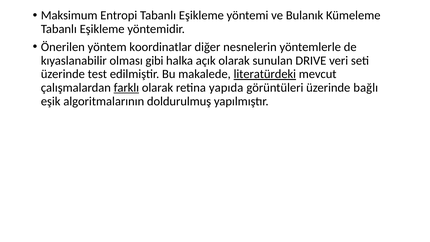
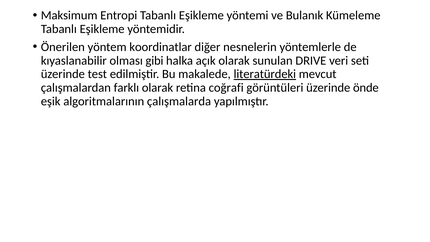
farklı underline: present -> none (126, 88)
yapıda: yapıda -> coğrafi (226, 88)
bağlı: bağlı -> önde (366, 88)
doldurulmuş: doldurulmuş -> çalışmalarda (179, 101)
